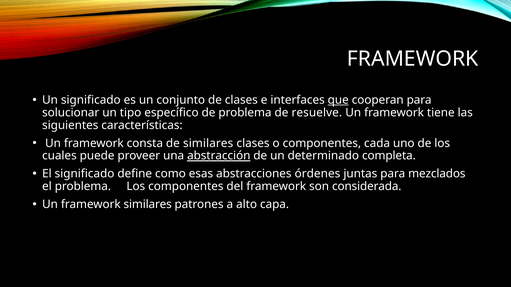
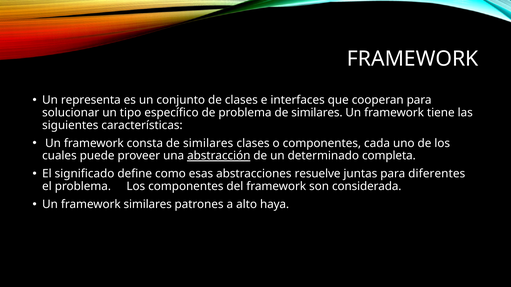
Un significado: significado -> representa (91, 100)
que underline: present -> none (338, 100)
problema de resuelve: resuelve -> similares (317, 113)
órdenes: órdenes -> resuelve (318, 174)
mezclados: mezclados -> diferentes (437, 174)
capa: capa -> haya (275, 205)
